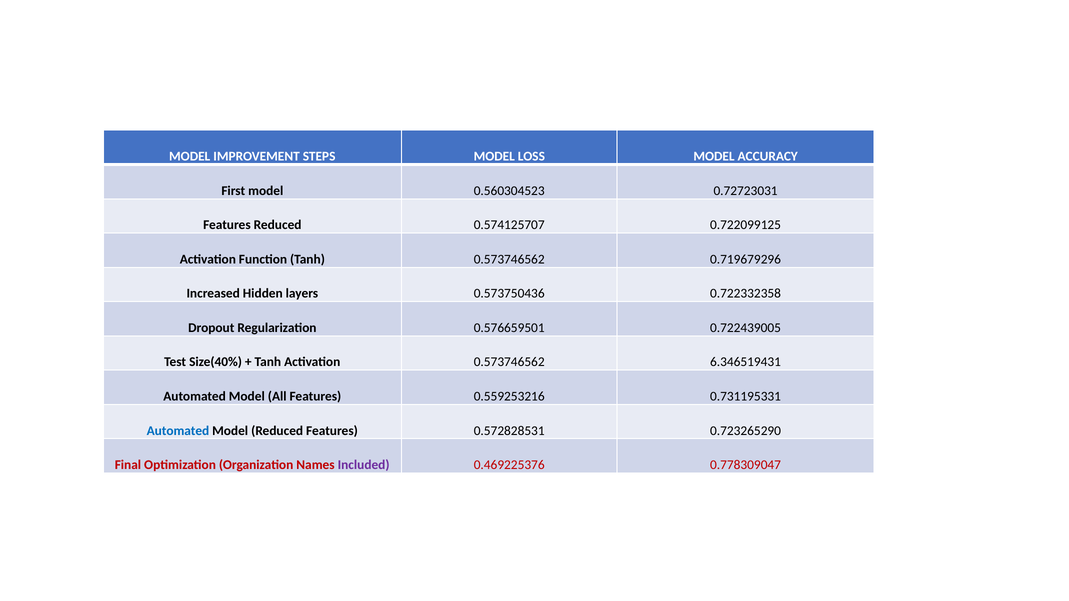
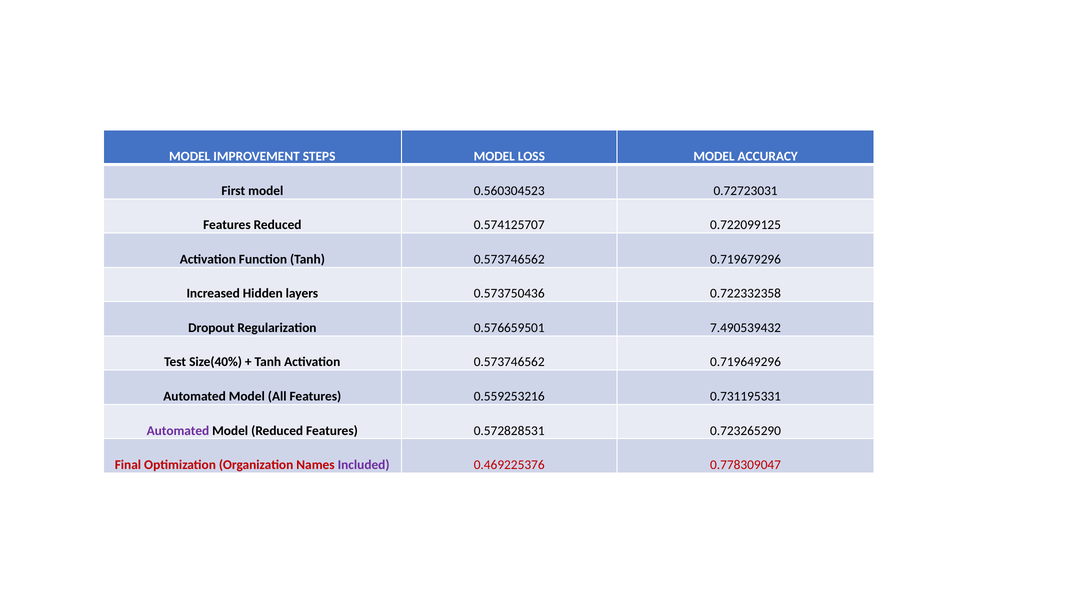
0.722439005: 0.722439005 -> 7.490539432 (746, 328)
6.346519431: 6.346519431 -> 0.719649296 (746, 362)
Automated colour: blue -> purple (178, 431)
